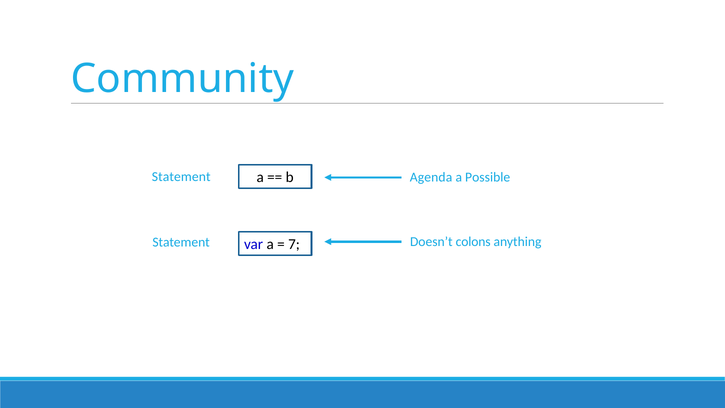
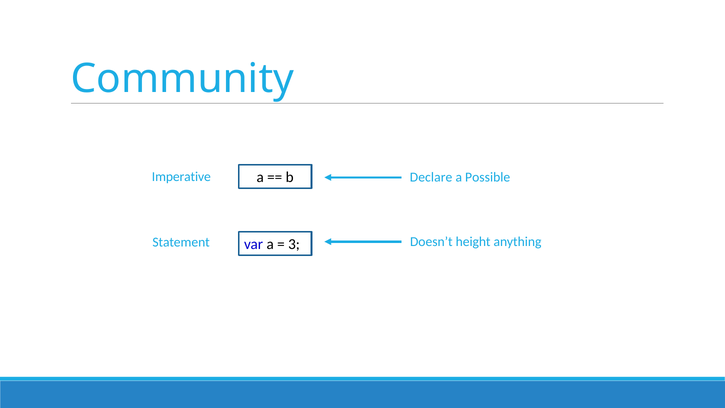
Statement: Statement -> Imperative (181, 176)
Agenda: Agenda -> Declare (431, 177)
7: 7 -> 3 (294, 244)
colons: colons -> height (473, 241)
